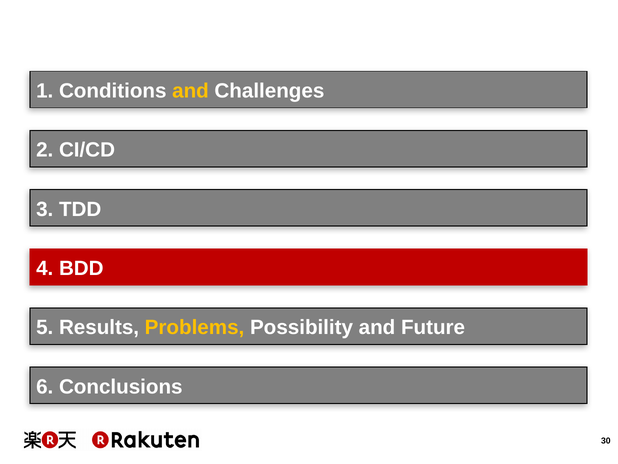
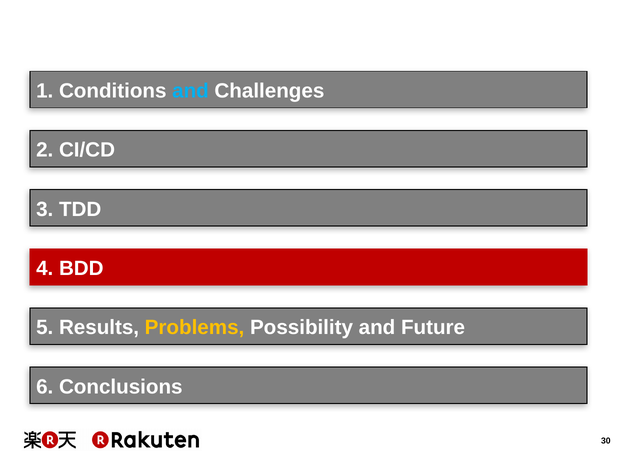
and colour: yellow -> light blue (190, 91)
